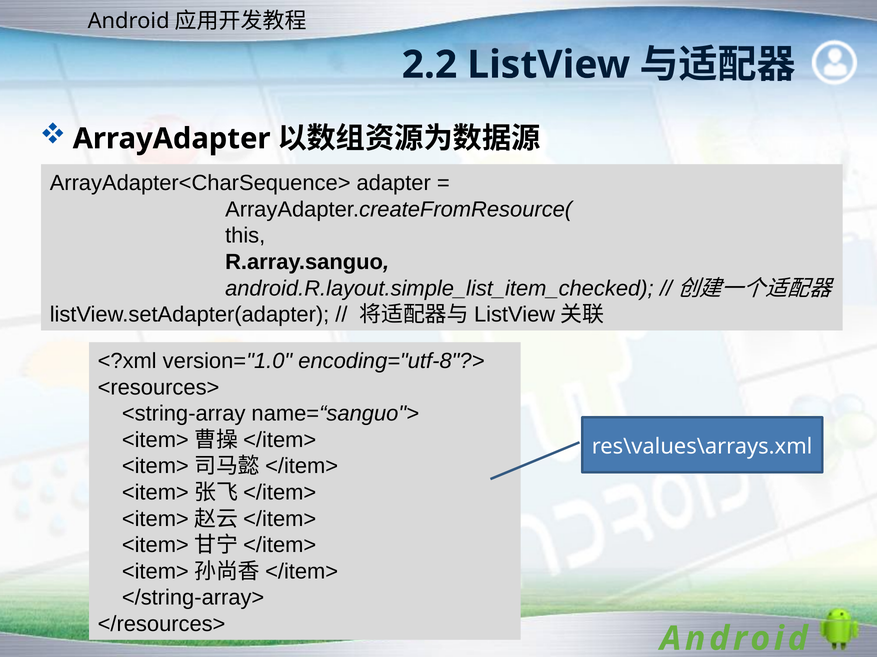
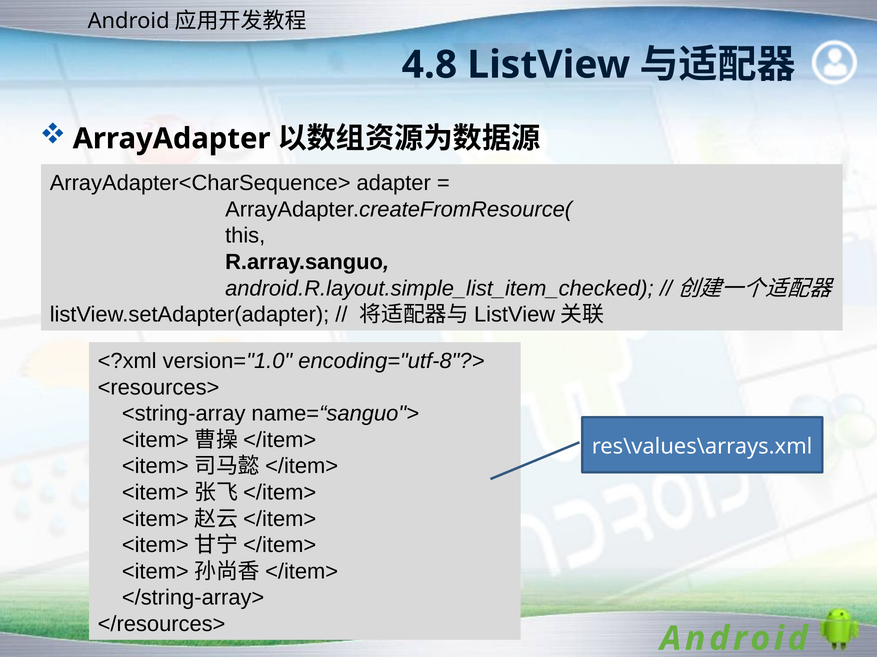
2.2: 2.2 -> 4.8 (429, 65)
